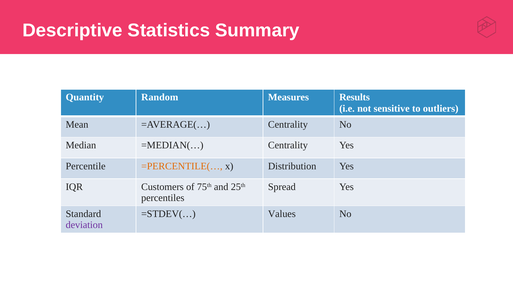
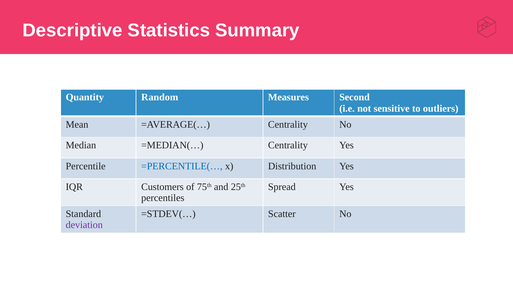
Results: Results -> Second (355, 98)
=PERCENTILE(… colour: orange -> blue (182, 166)
Values: Values -> Scatter (282, 214)
